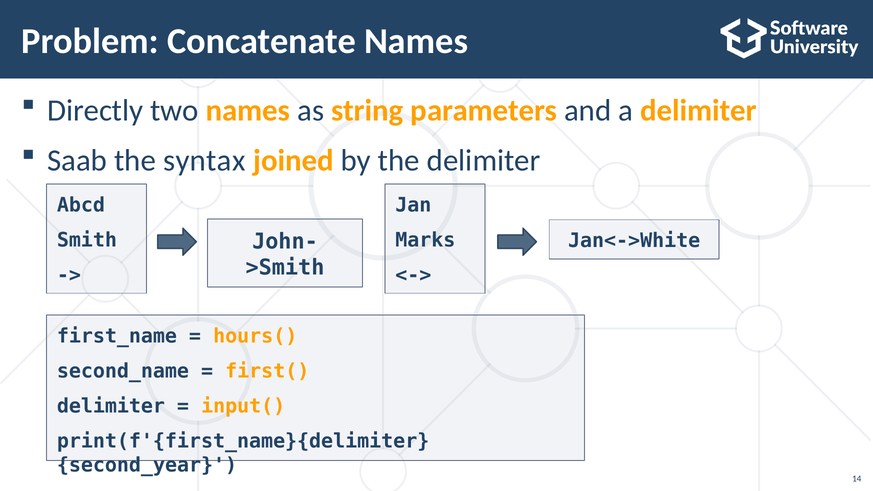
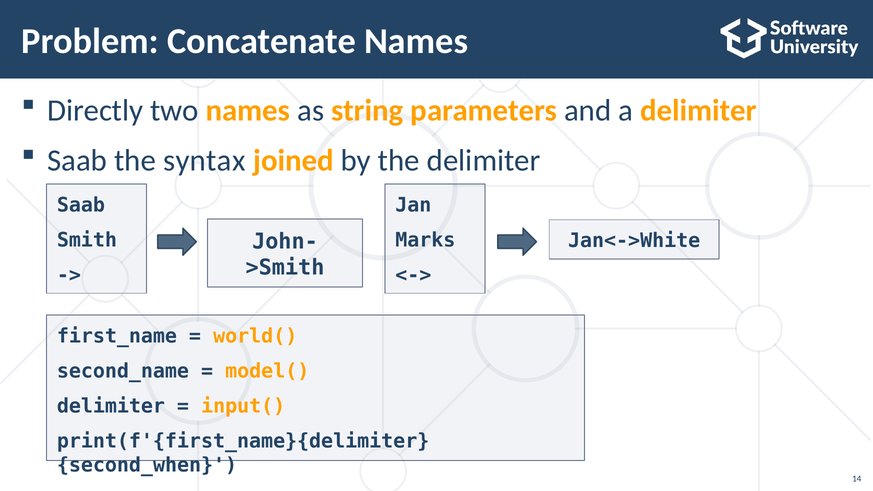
Abcd: Abcd -> Saab (81, 205)
hours(: hours( -> world( (255, 336)
first(: first( -> model( (267, 371)
second_year: second_year -> second_when (147, 465)
